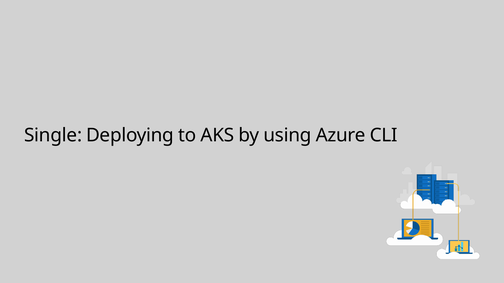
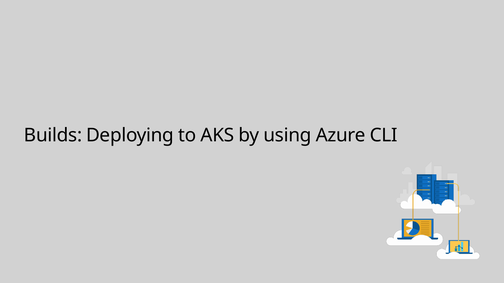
Single: Single -> Builds (53, 136)
